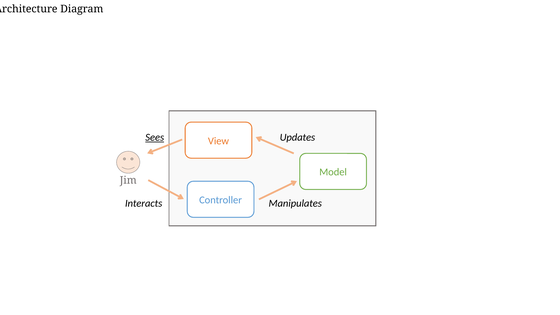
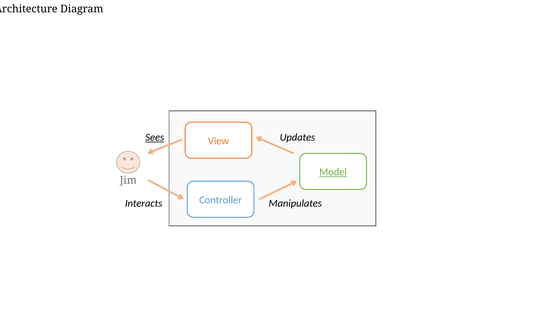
Model underline: none -> present (333, 172)
